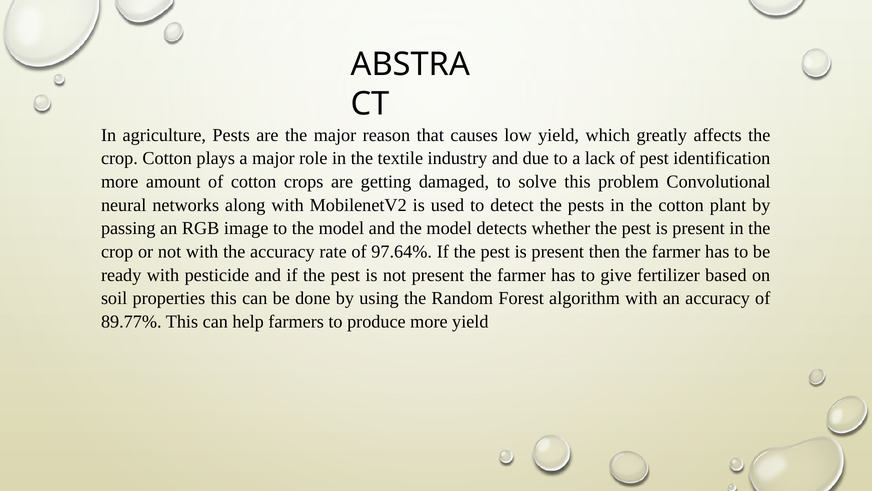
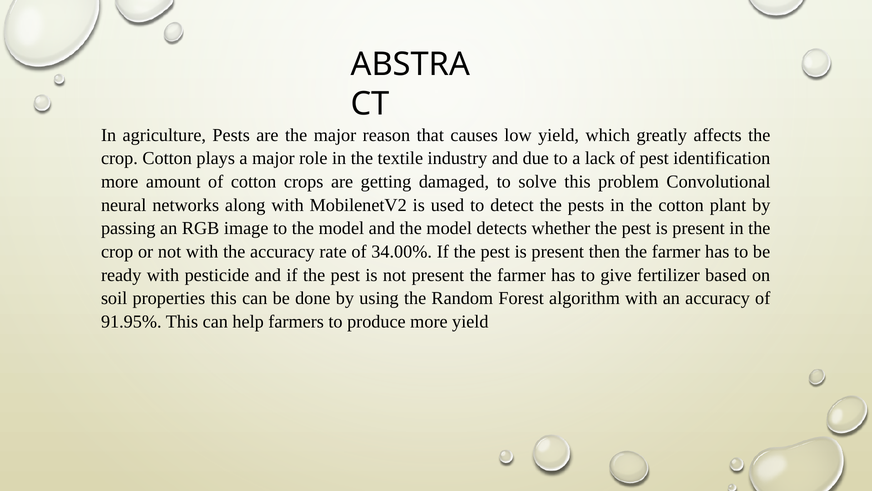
97.64%: 97.64% -> 34.00% (402, 252)
89.77%: 89.77% -> 91.95% (131, 321)
